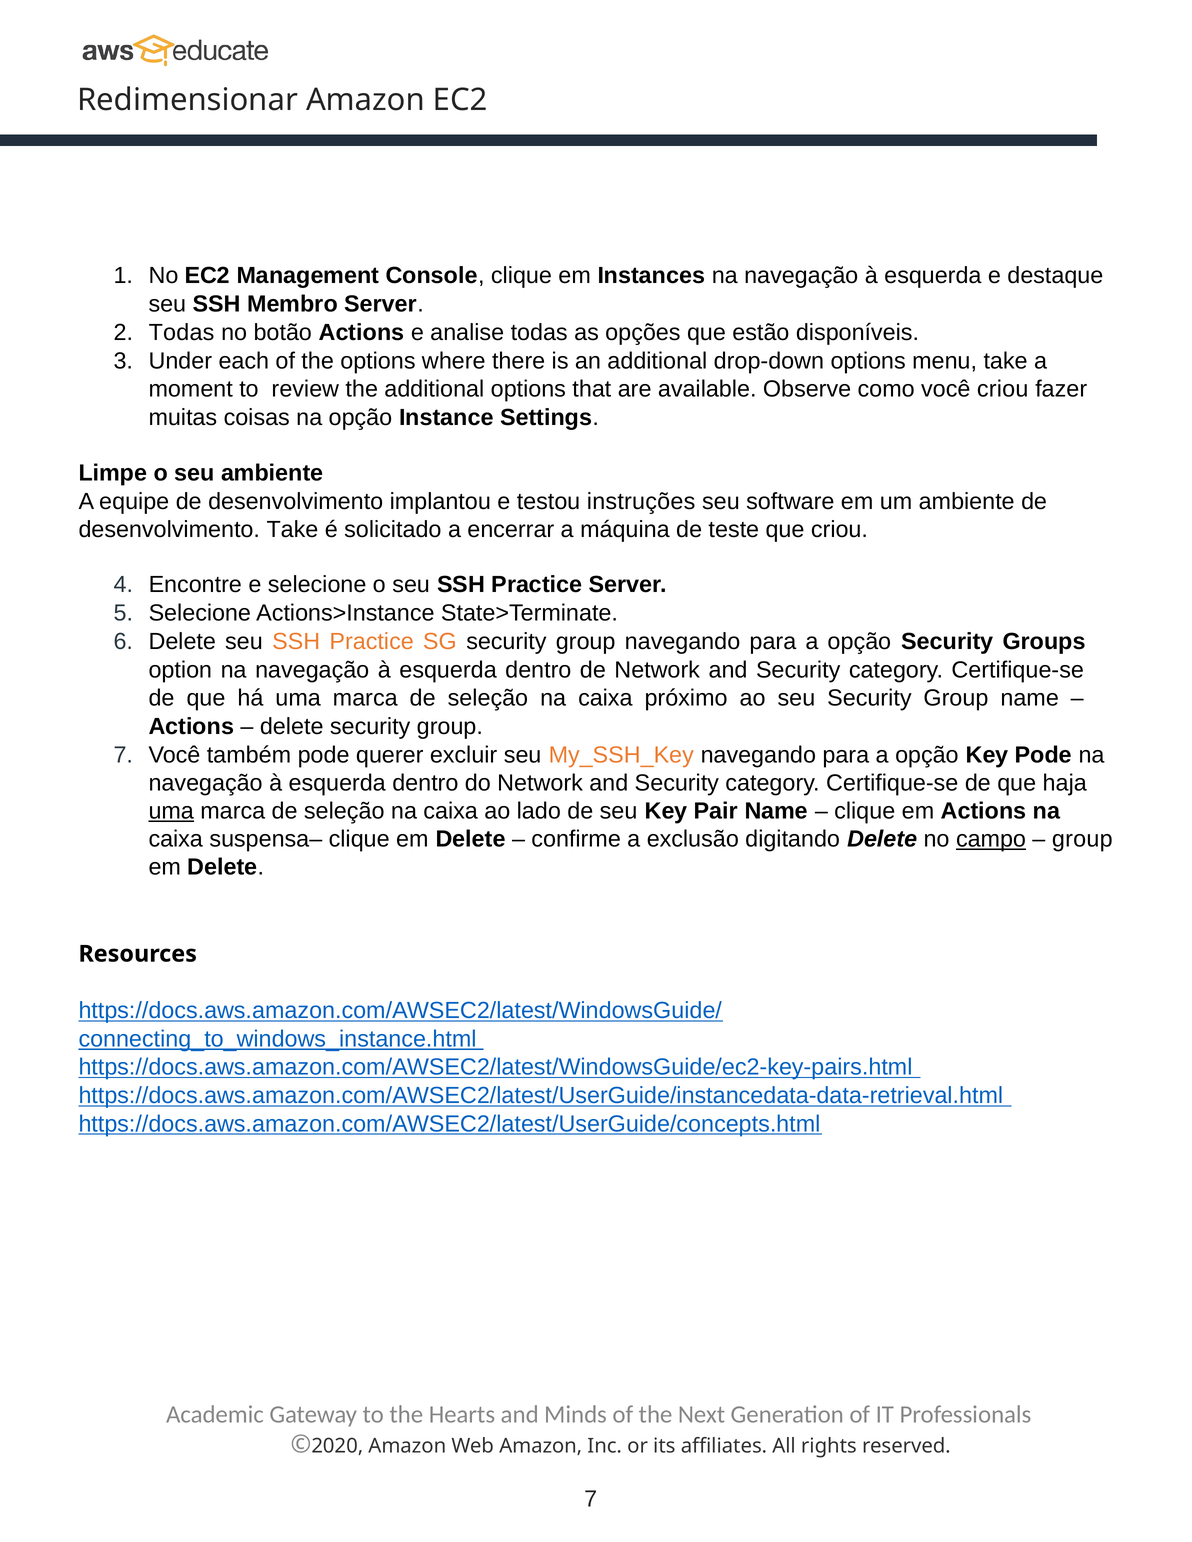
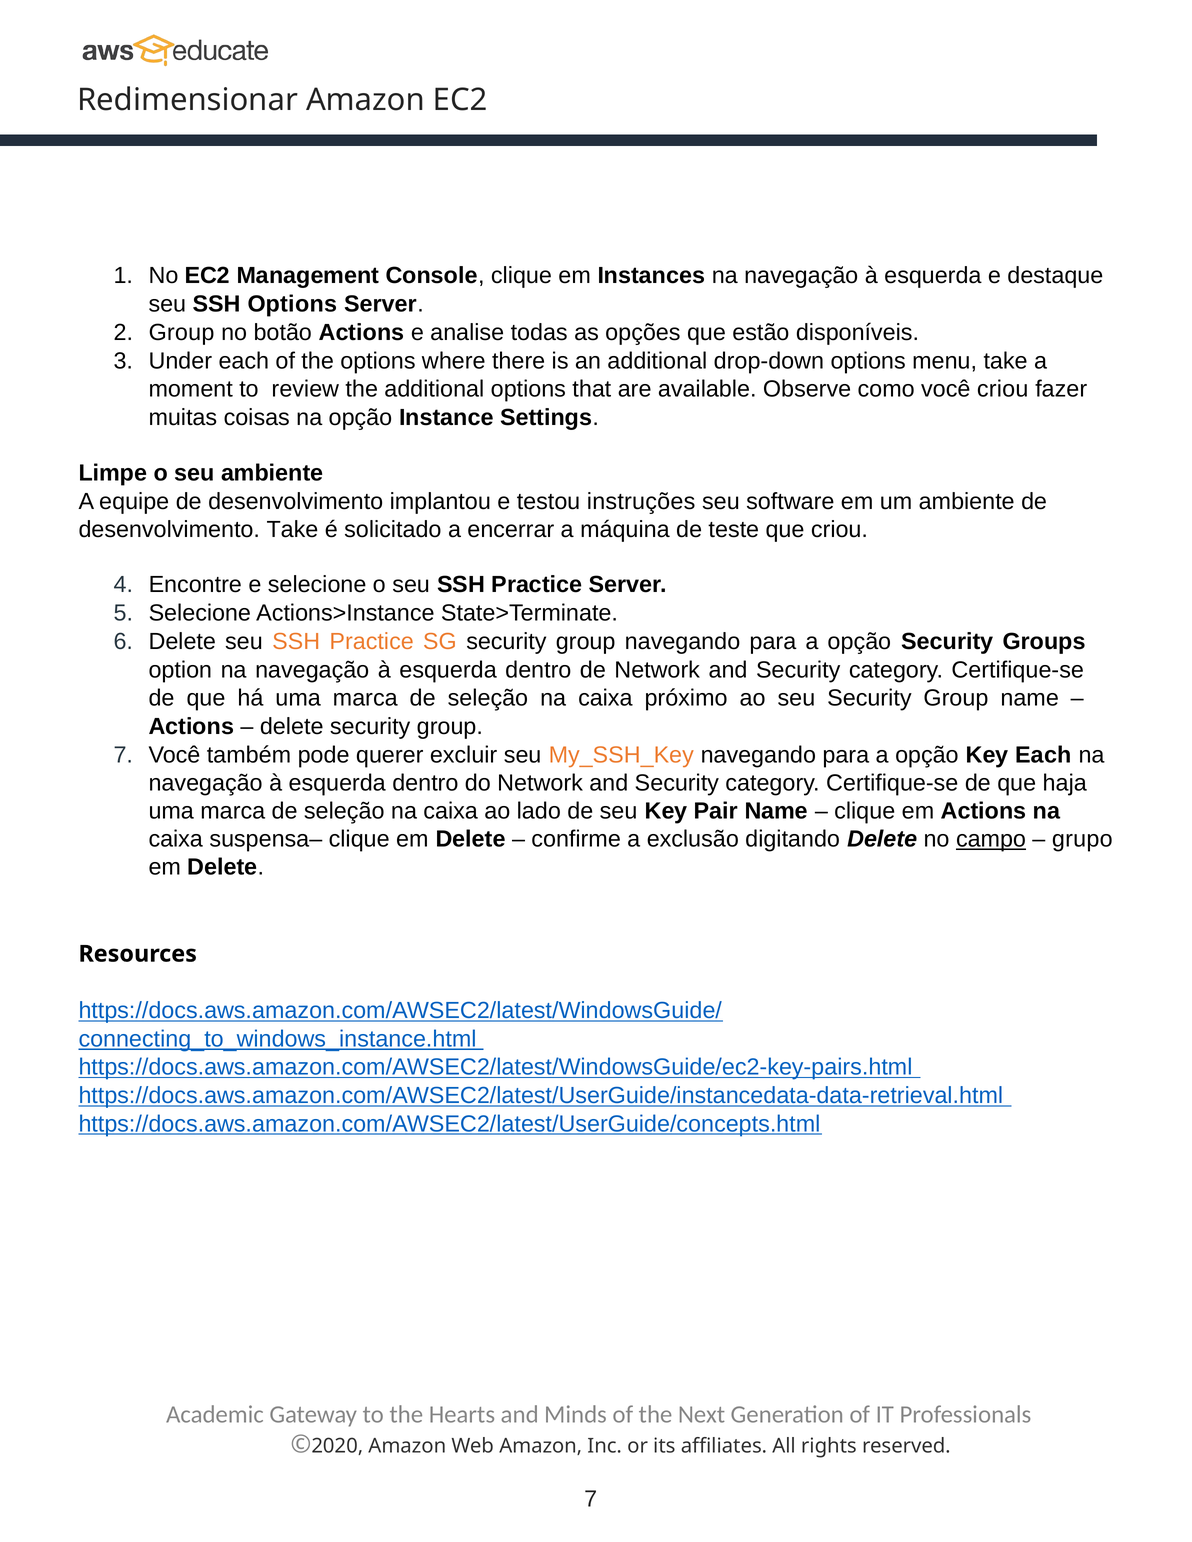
SSH Membro: Membro -> Options (292, 304)
Todas: Todas -> Group (182, 333)
Key Pode: Pode -> Each (1043, 755)
uma underline: present -> none (171, 811)
group: group -> grupo (1082, 840)
